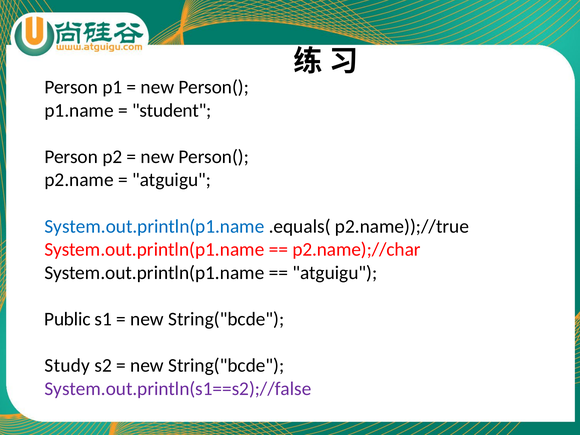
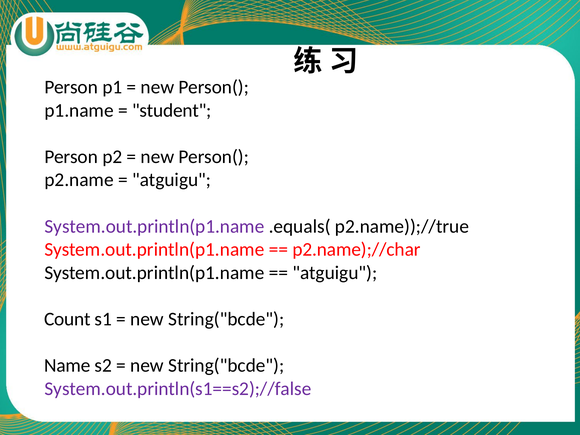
System.out.println(p1.name colour: blue -> purple (154, 226)
Public: Public -> Count (67, 319)
Study: Study -> Name (67, 366)
